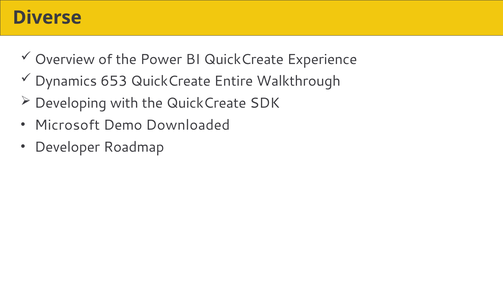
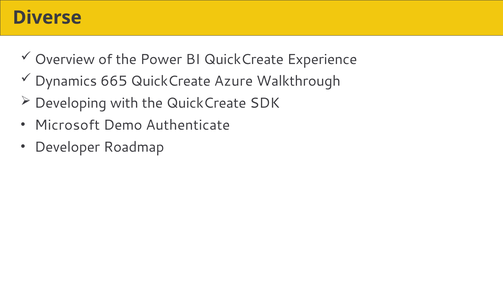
653: 653 -> 665 (114, 81)
Entire: Entire -> Azure (233, 81)
Downloaded: Downloaded -> Authenticate (188, 125)
